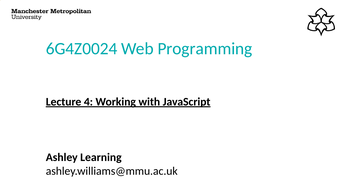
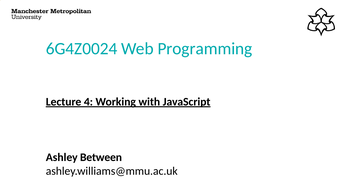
Learning: Learning -> Between (101, 157)
